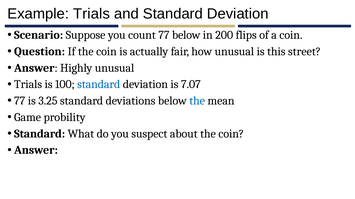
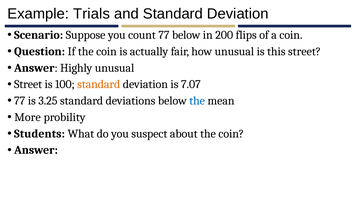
Trials: Trials -> Street (28, 85)
standard colour: blue -> orange (99, 85)
Game: Game -> More (28, 118)
Standard: Standard -> Students (40, 134)
